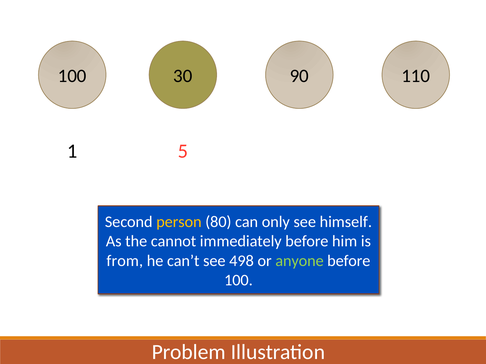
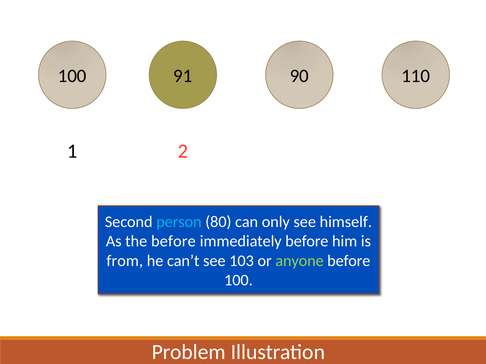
30: 30 -> 91 (183, 76)
5: 5 -> 2 (183, 151)
person colour: yellow -> light blue (179, 222)
the cannot: cannot -> before (173, 242)
498: 498 -> 103 (242, 261)
